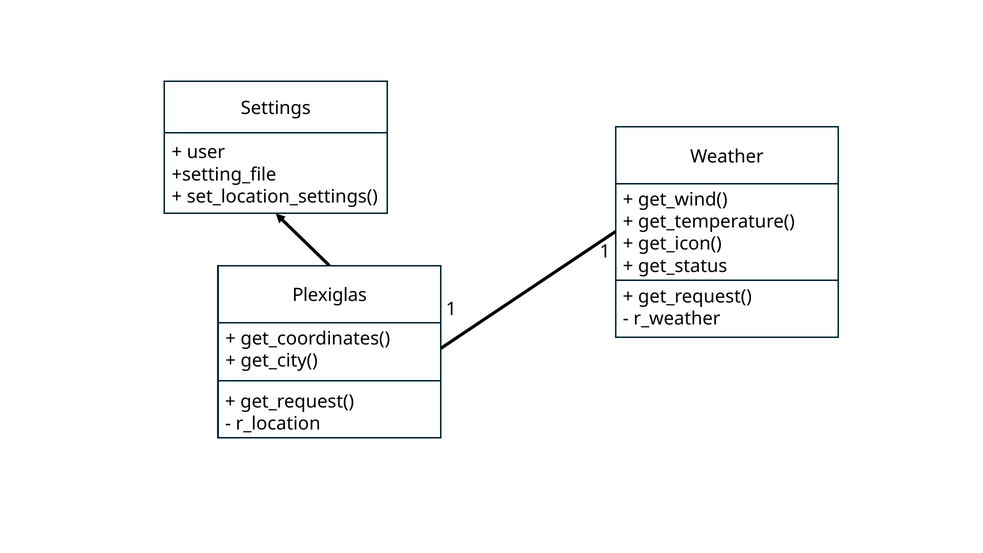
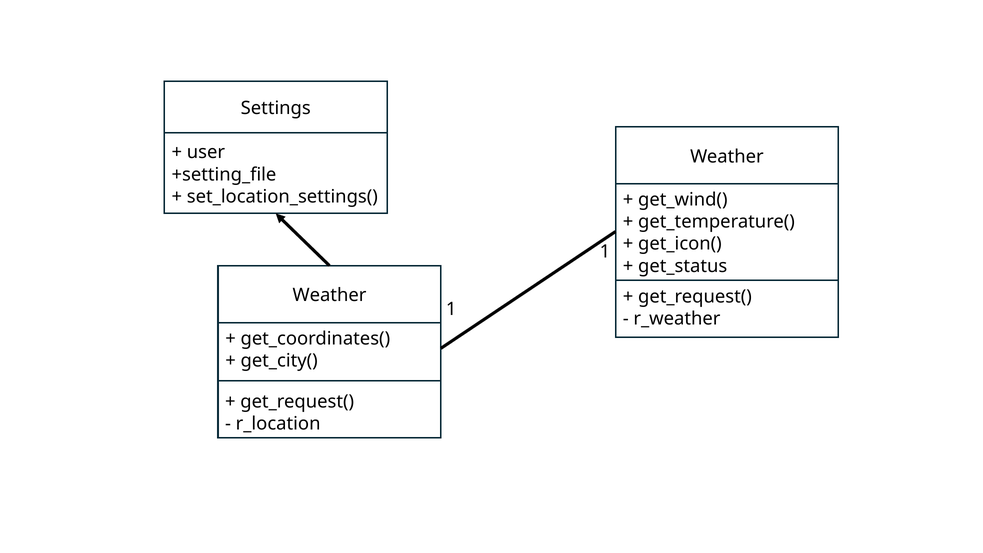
Plexiglas: Plexiglas -> Weather (329, 295)
